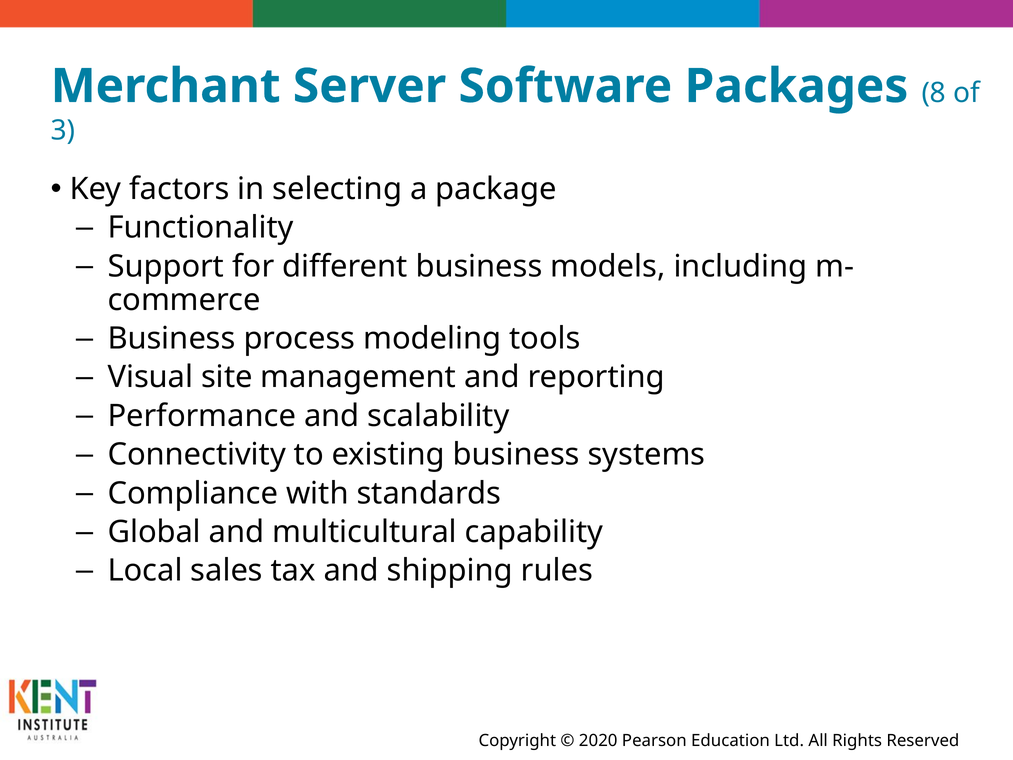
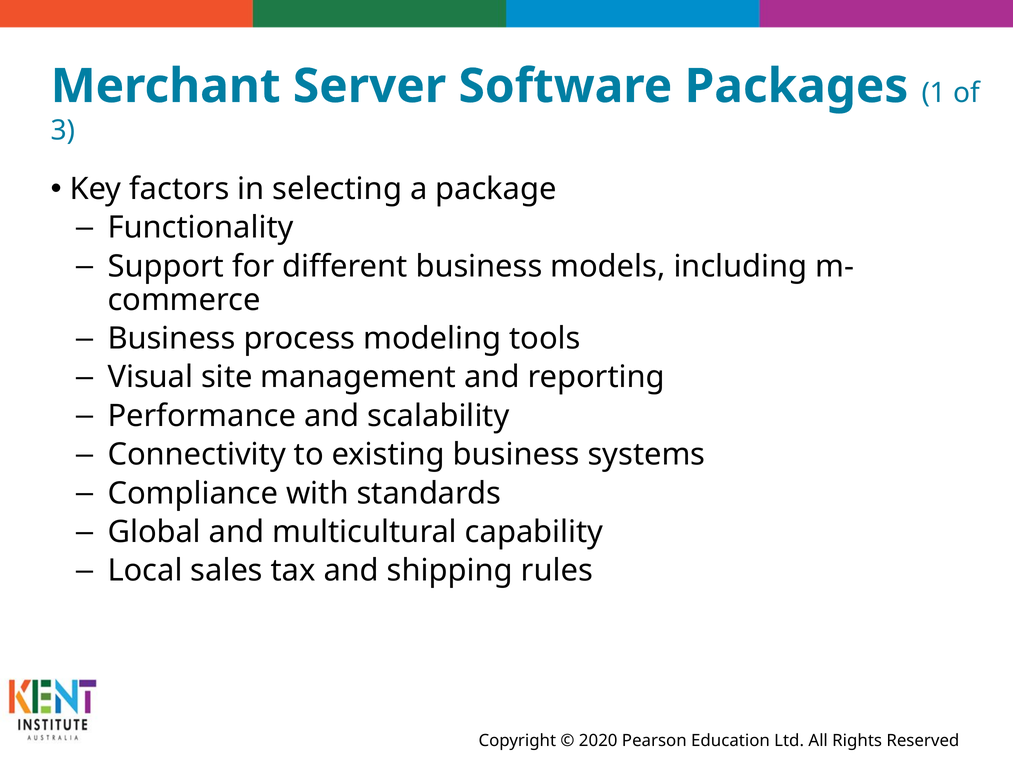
8: 8 -> 1 (934, 93)
